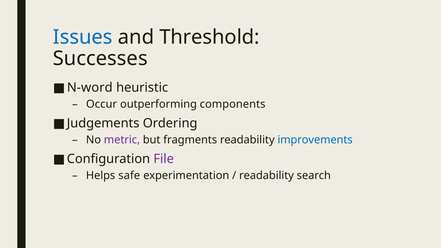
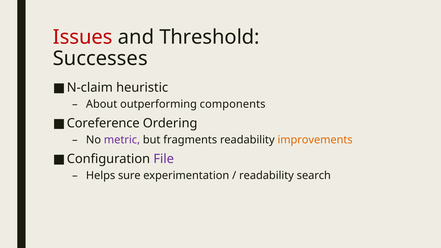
Issues colour: blue -> red (83, 37)
N-word: N-word -> N-claim (90, 88)
Occur: Occur -> About (102, 104)
Judgements: Judgements -> Coreference (103, 123)
improvements colour: blue -> orange (315, 140)
safe: safe -> sure (129, 176)
